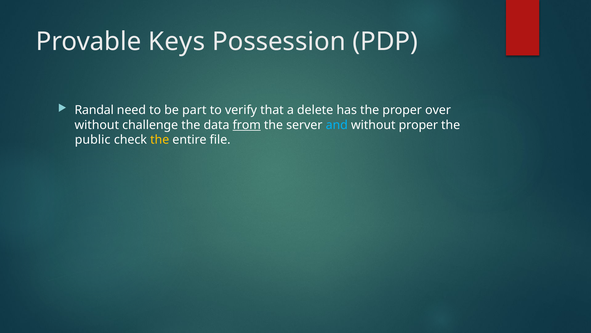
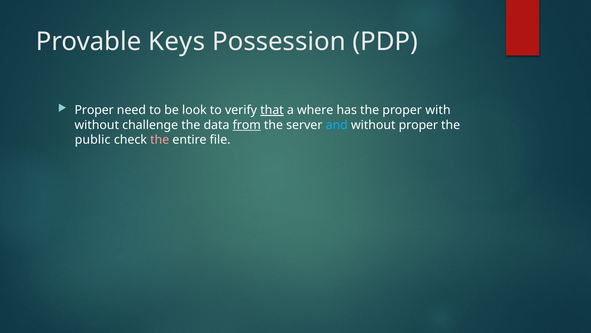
Randal: Randal -> Proper (94, 110)
part: part -> look (194, 110)
that underline: none -> present (272, 110)
delete: delete -> where (315, 110)
over: over -> with (438, 110)
the colour: yellow -> pink (160, 140)
